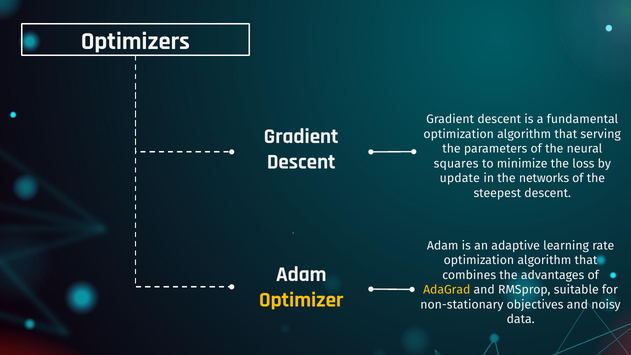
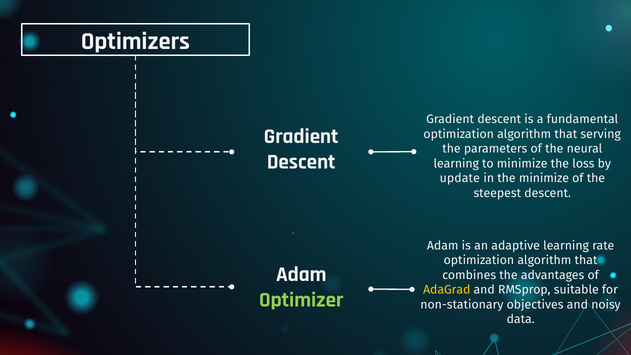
squares: squares -> learning (456, 163)
the networks: networks -> minimize (544, 178)
Optimizer colour: yellow -> light green (301, 300)
